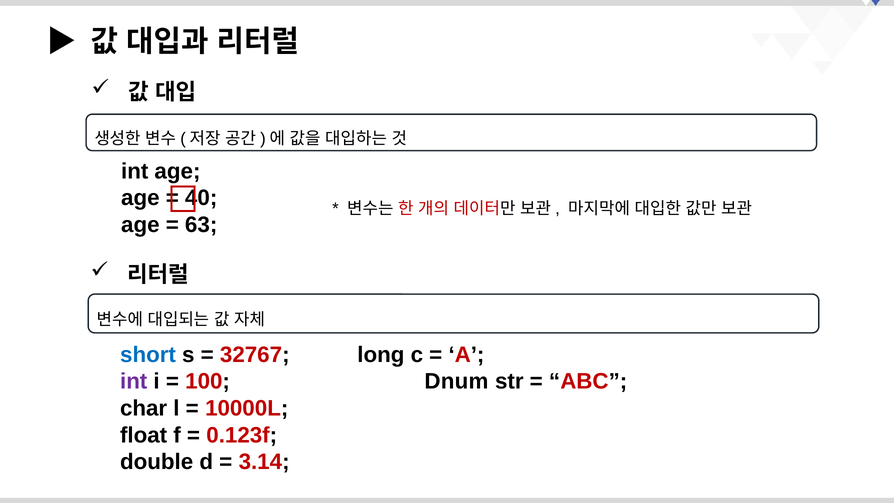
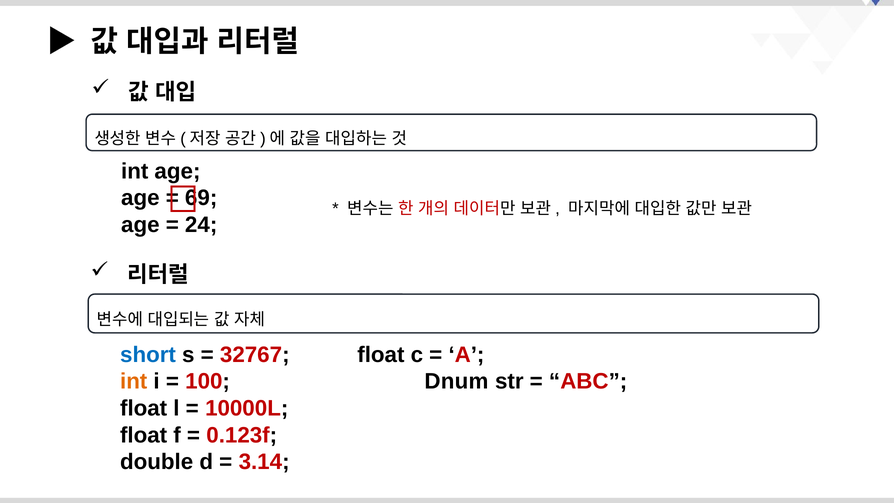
40: 40 -> 69 (201, 198)
63: 63 -> 24 (201, 225)
32767 long: long -> float (381, 355)
int colour: purple -> orange (134, 381)
char: char -> float (144, 408)
